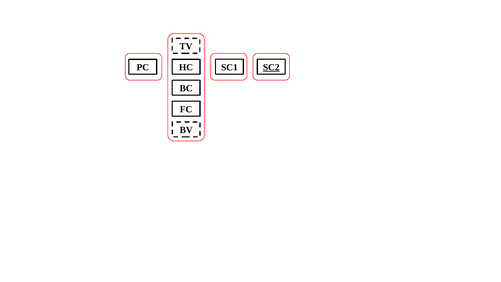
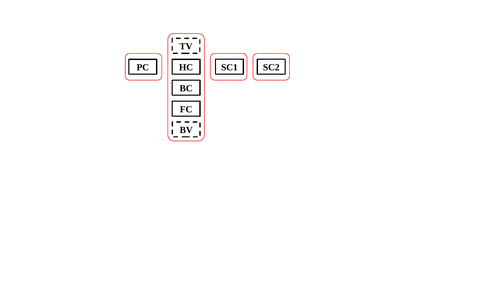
SC2 underline: present -> none (271, 67)
